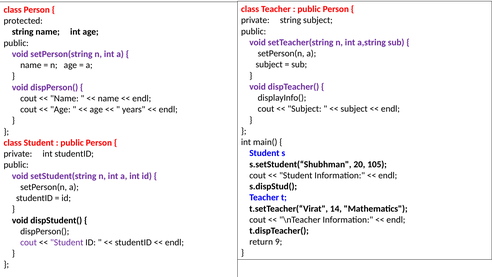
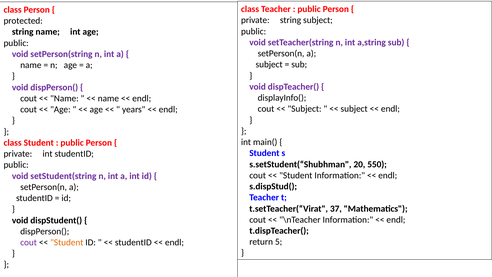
105: 105 -> 550 (377, 164)
14: 14 -> 37 (336, 208)
9: 9 -> 5 (279, 242)
Student colour: purple -> orange (67, 242)
